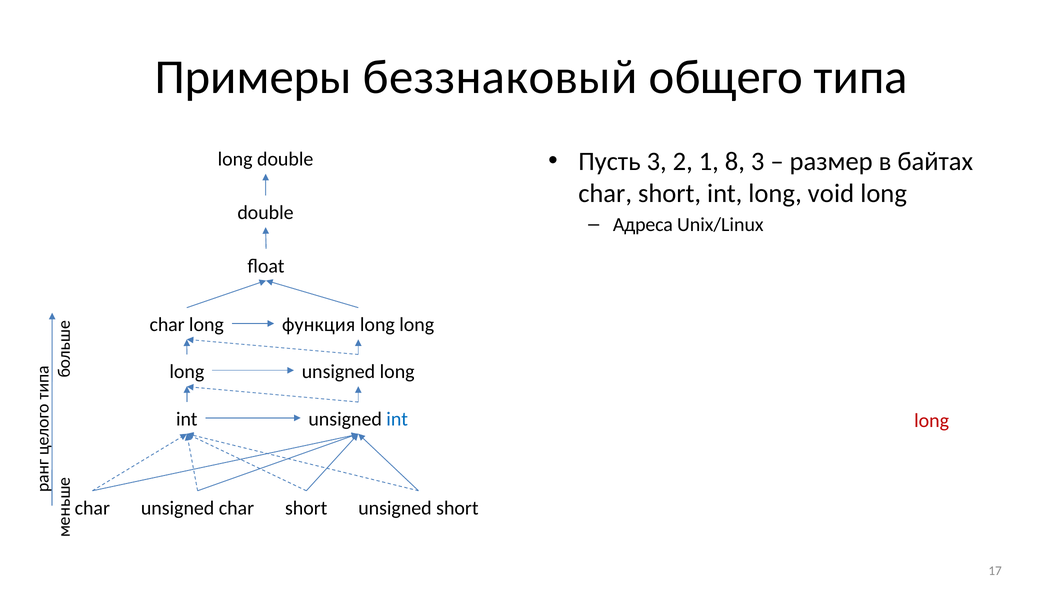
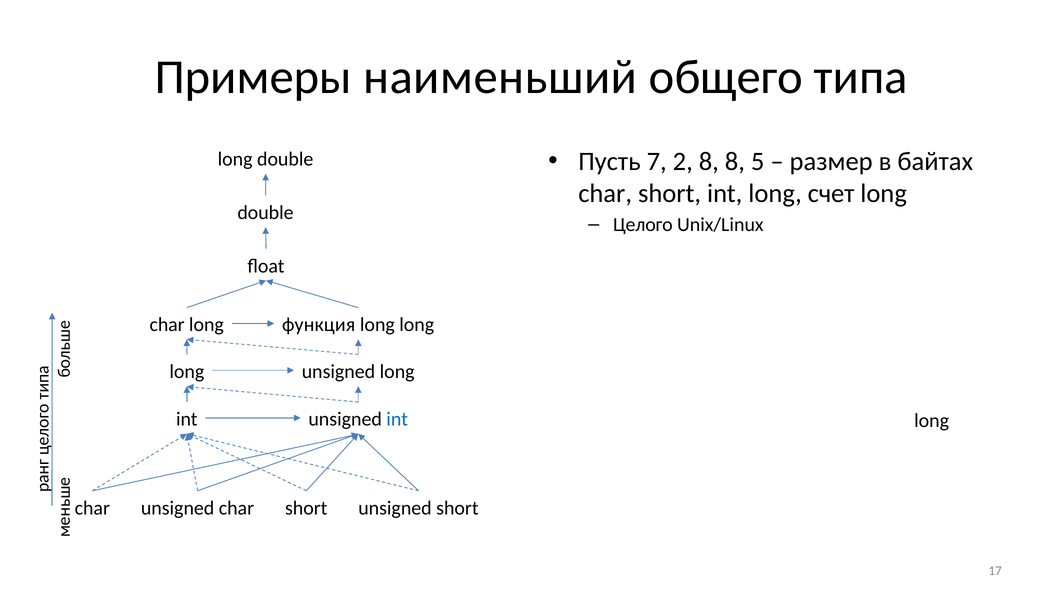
беззнаковый: беззнаковый -> наименьший (500, 77)
Пусть 3: 3 -> 7 (657, 161)
2 1: 1 -> 8 (709, 161)
8 3: 3 -> 5 (758, 161)
void: void -> счет (831, 193)
Адреса: Адреса -> Целого (643, 225)
long colour: red -> black (932, 421)
